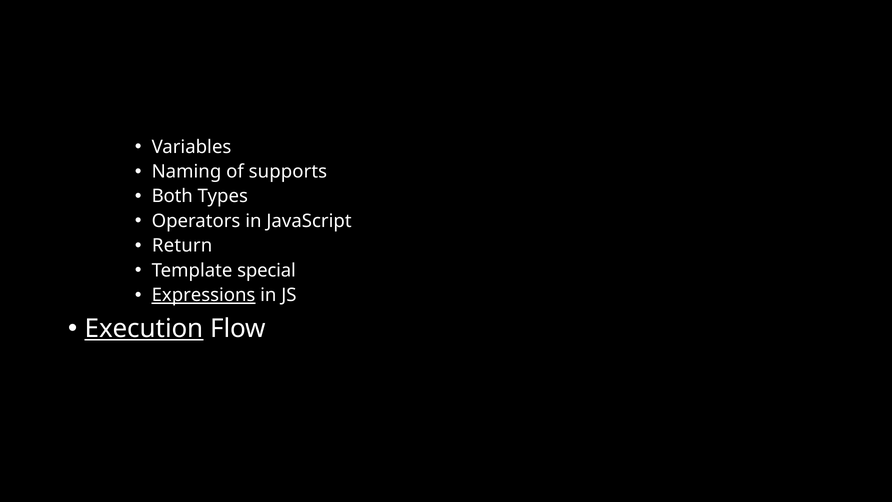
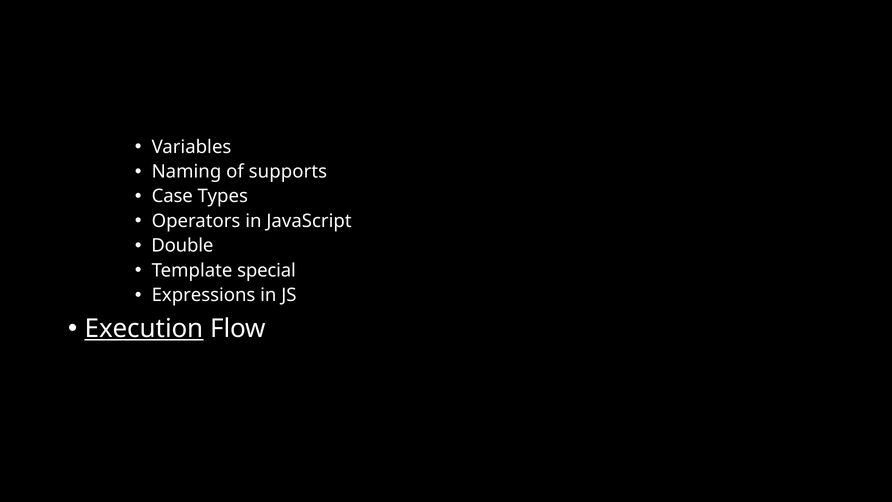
Both: Both -> Case (172, 196)
Return: Return -> Double (182, 246)
Expressions underline: present -> none (204, 295)
